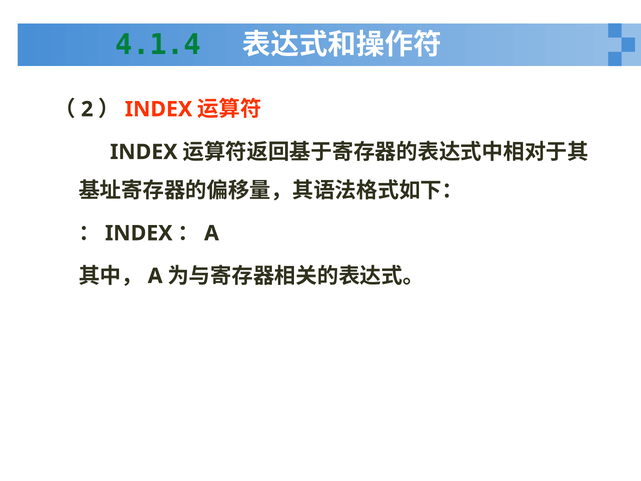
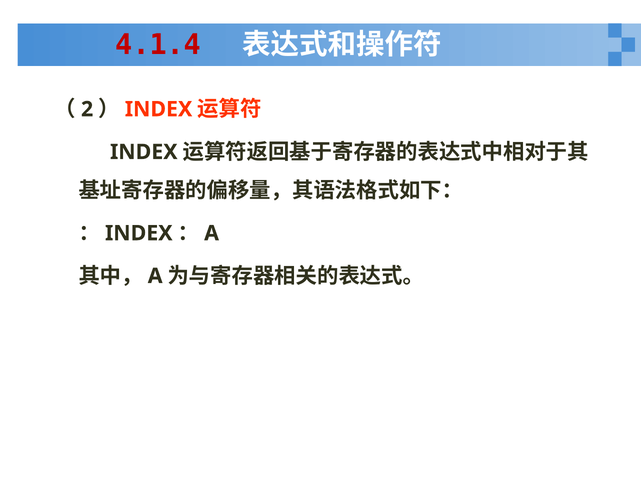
4.1.4 colour: green -> red (158, 45)
